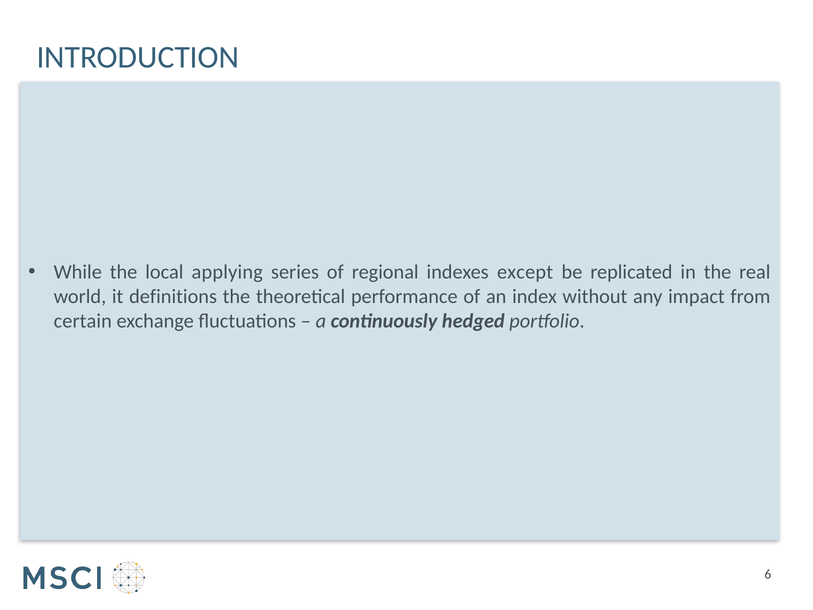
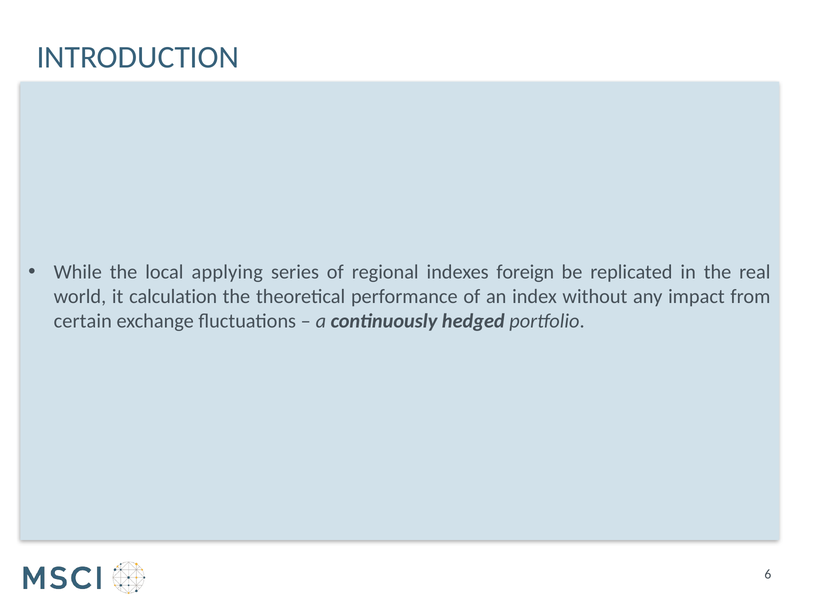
except: except -> foreign (525, 272)
definitions: definitions -> calculation (173, 297)
